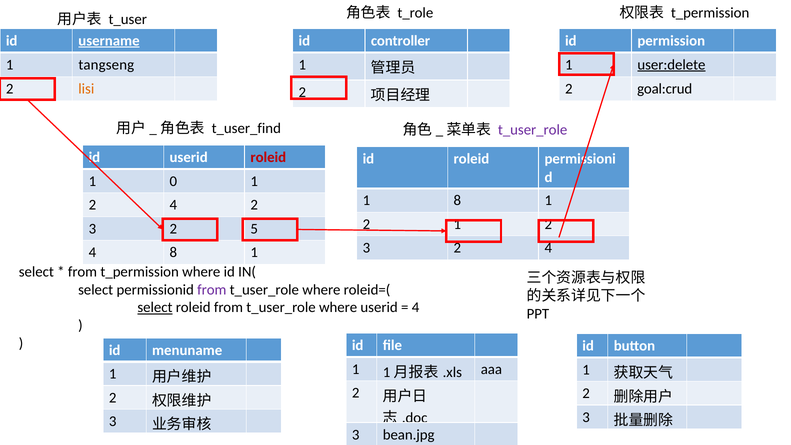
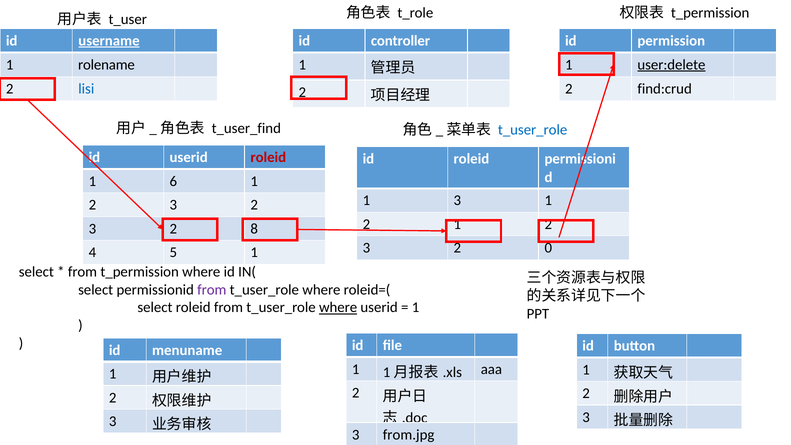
tangseng: tangseng -> rolename (106, 65)
lisi colour: orange -> blue (86, 89)
goal:crud: goal:crud -> find:crud (665, 89)
t_user_role colour: purple -> blue (533, 130)
0: 0 -> 6 (173, 181)
1 8: 8 -> 3 (457, 201)
4: 4 -> 3 (173, 205)
5: 5 -> 8 (254, 229)
3 2 4: 4 -> 0 (548, 248)
4 8: 8 -> 5 (173, 253)
select underline: present -> none (155, 307)
where underline: none -> present (338, 307)
4: 4 -> 1 (416, 307)
bean.jpg: bean.jpg -> from.jpg (409, 435)
